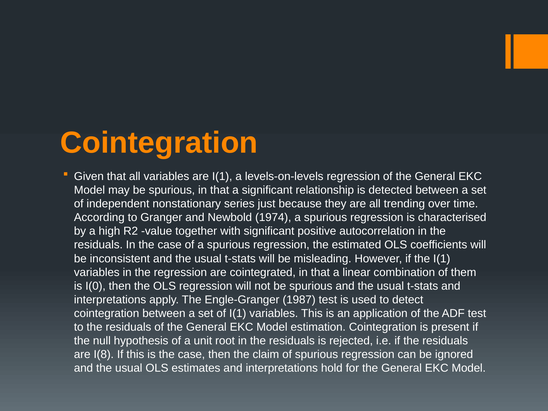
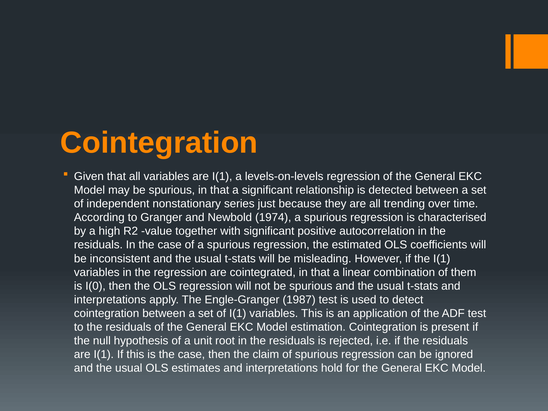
I(8: I(8 -> I(1 (104, 354)
